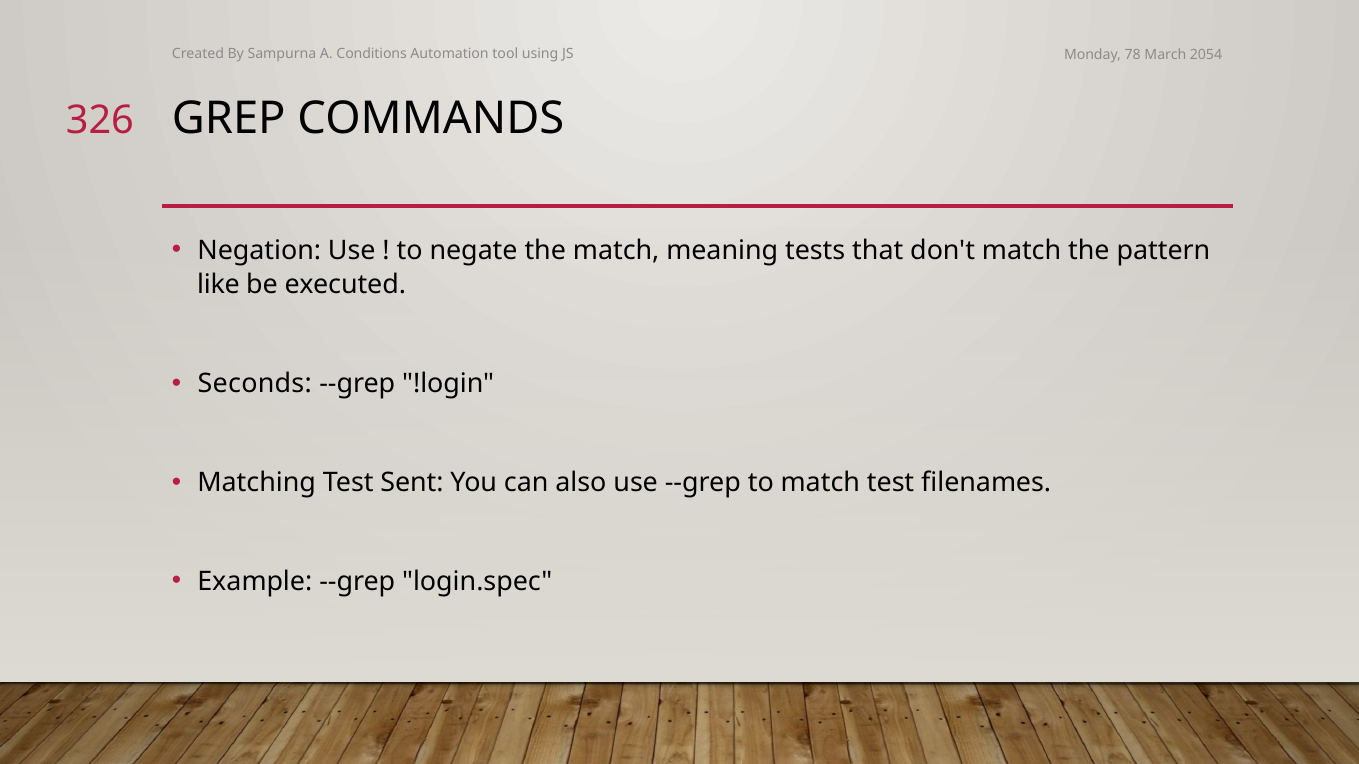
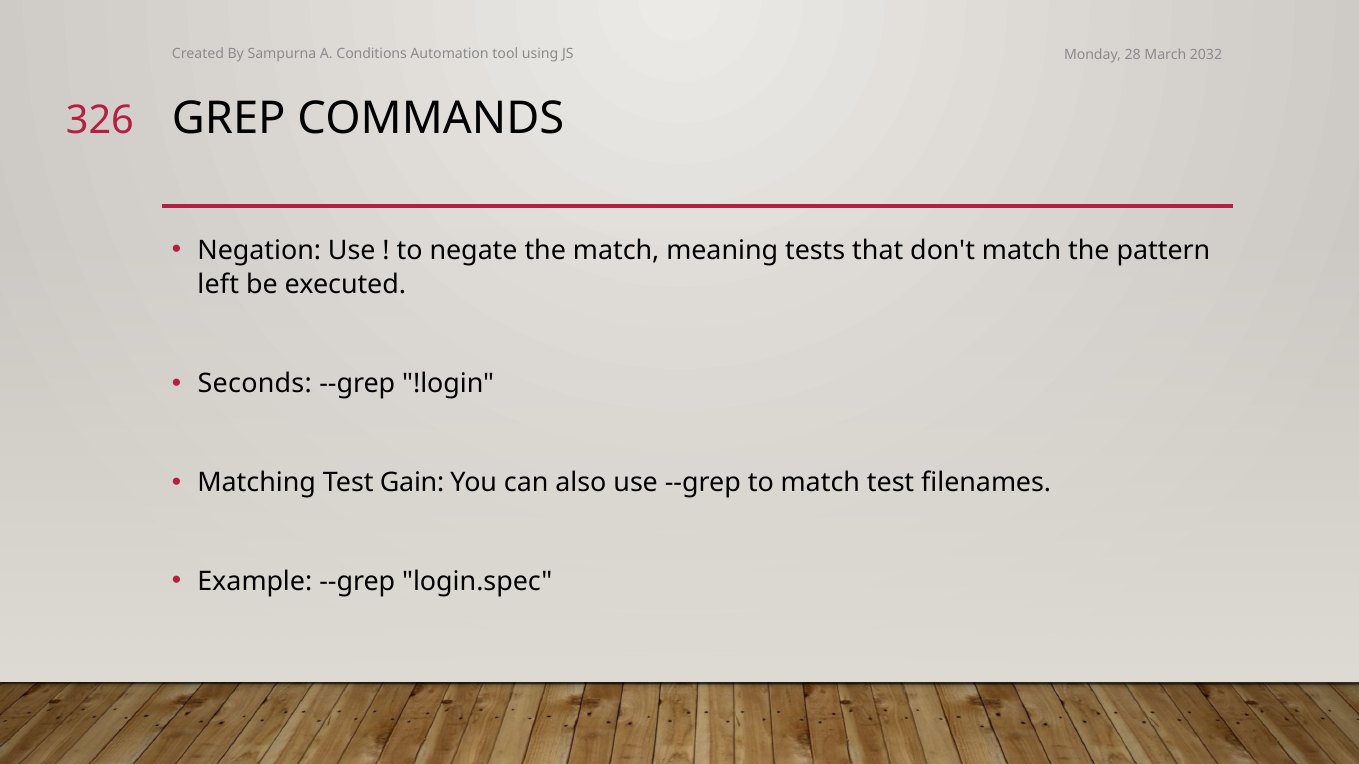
78: 78 -> 28 (1133, 55)
2054: 2054 -> 2032 (1206, 55)
like: like -> left (218, 285)
Sent: Sent -> Gain (412, 483)
